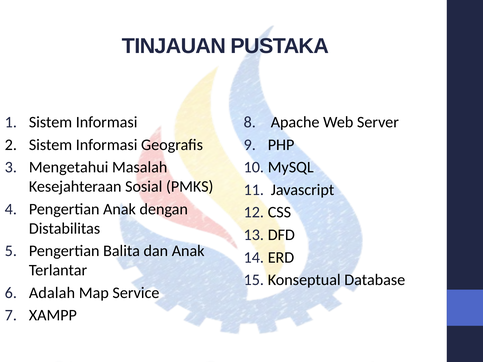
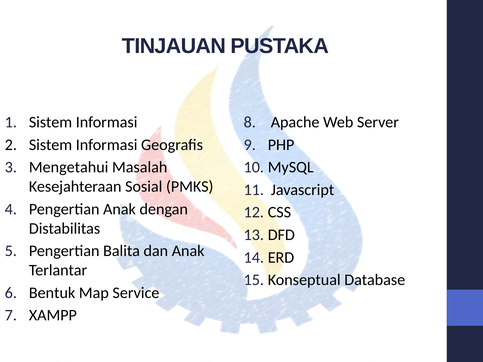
Adalah: Adalah -> Bentuk (52, 293)
